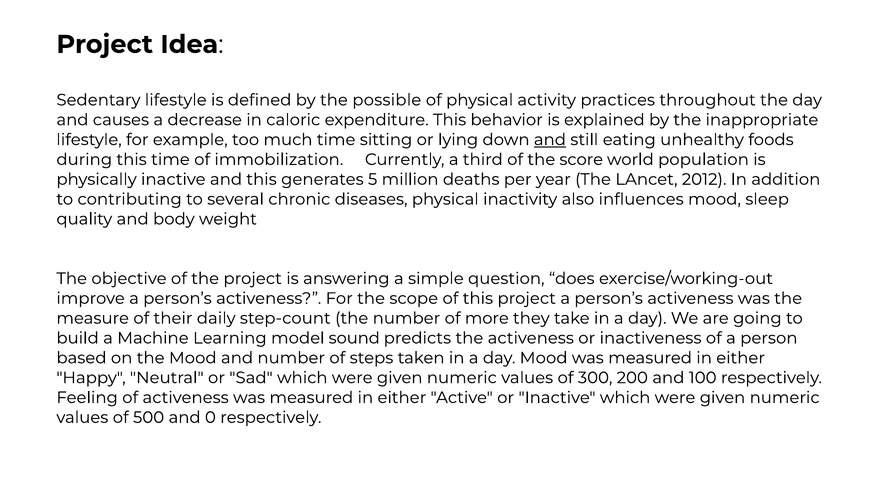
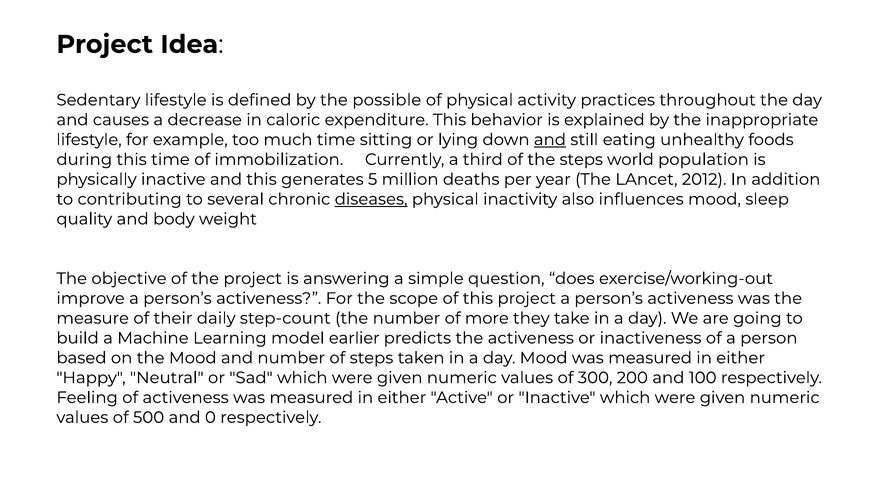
the score: score -> steps (581, 160)
diseases underline: none -> present (371, 199)
sound: sound -> earlier (354, 338)
